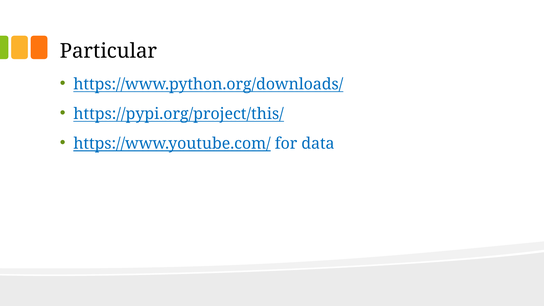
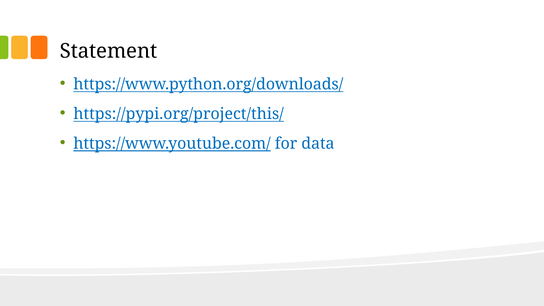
Particular: Particular -> Statement (109, 51)
